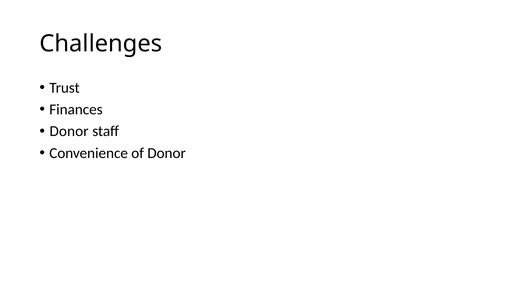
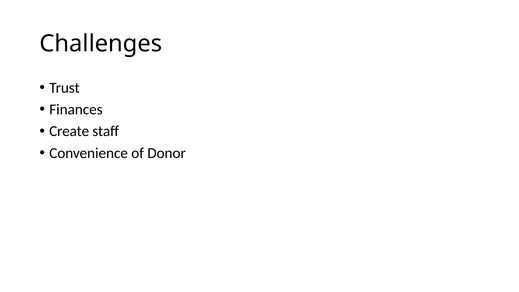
Donor: Donor -> Create (69, 131)
